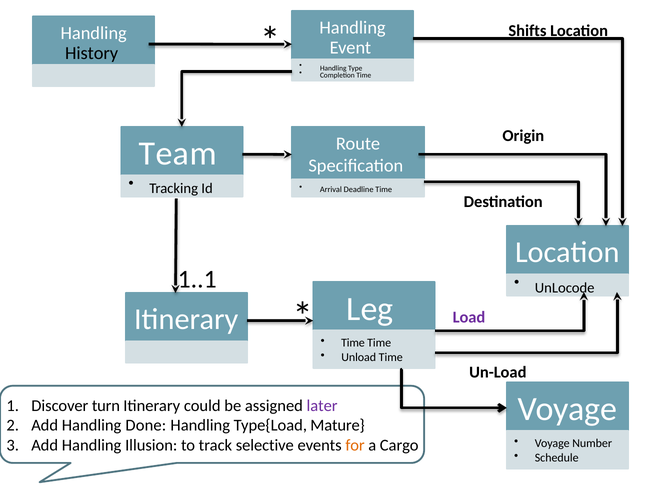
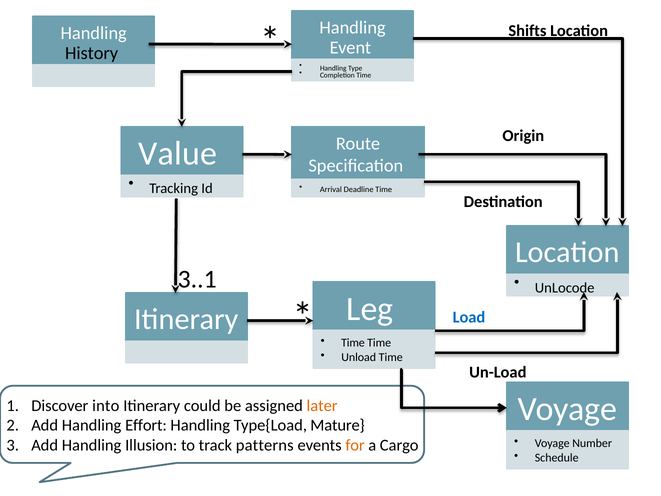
Team: Team -> Value (178, 154)
1..1: 1..1 -> 3..1 (197, 279)
Load colour: purple -> blue (469, 317)
turn: turn -> into (106, 405)
later colour: purple -> orange (322, 405)
Done: Done -> Effort (146, 425)
selective: selective -> patterns (265, 445)
